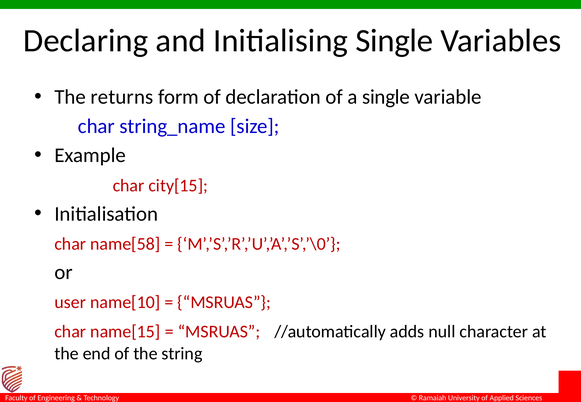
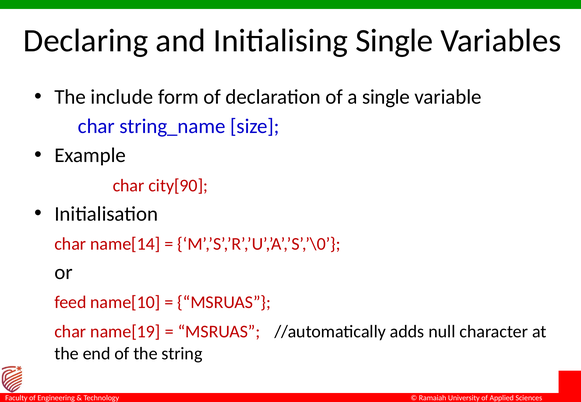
returns: returns -> include (122, 97)
city[15: city[15 -> city[90 (178, 186)
name[58: name[58 -> name[14 (125, 244)
user: user -> feed (70, 303)
name[15: name[15 -> name[19 (125, 332)
